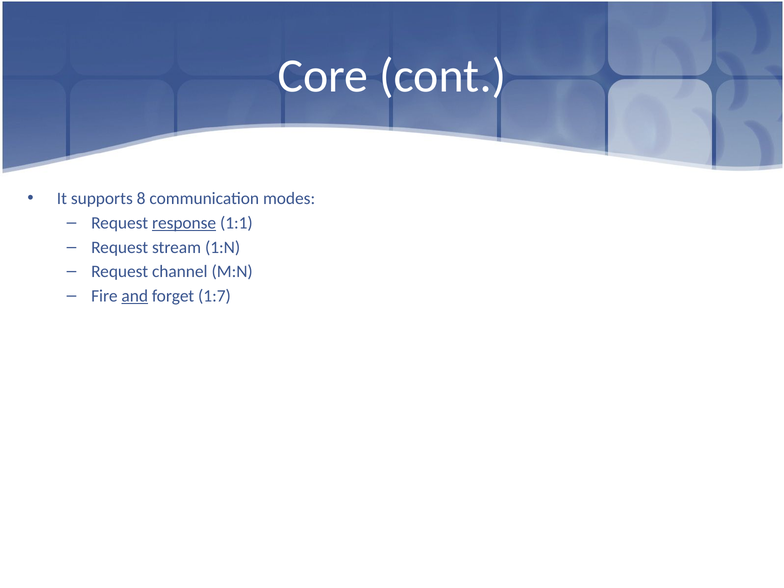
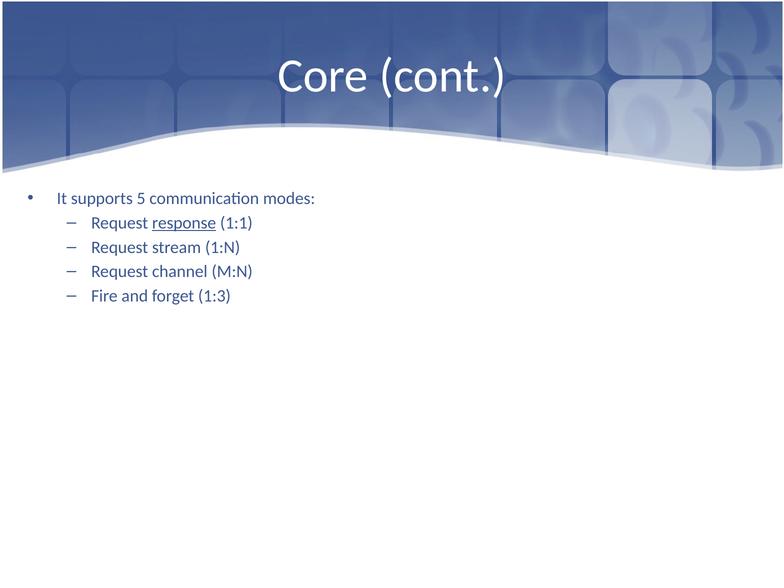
8: 8 -> 5 (141, 199)
and underline: present -> none (135, 296)
1:7: 1:7 -> 1:3 (214, 296)
